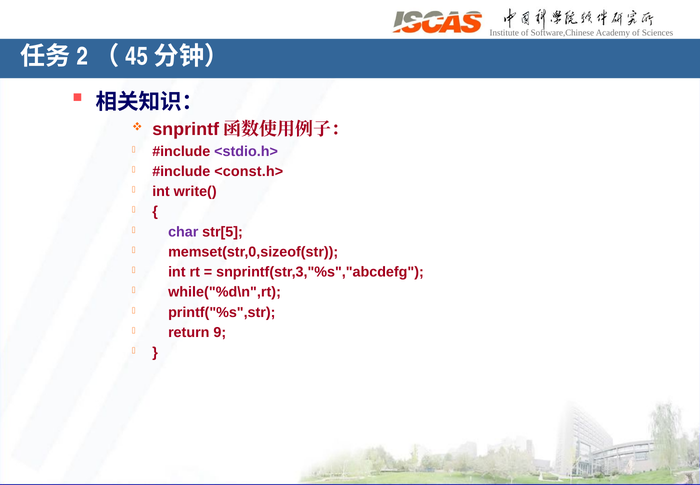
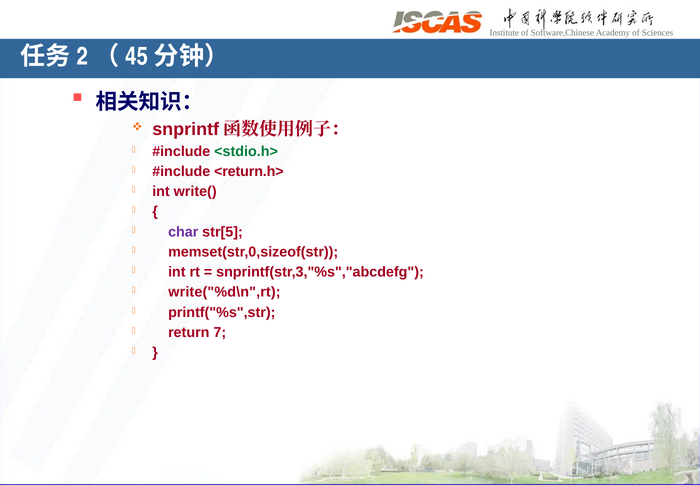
<stdio.h> colour: purple -> green (246, 151)
<const.h>: <const.h> -> <return.h> (249, 171)
while("%d\n",rt: while("%d\n",rt -> write("%d\n",rt (224, 292)
9: 9 -> 7 (220, 332)
